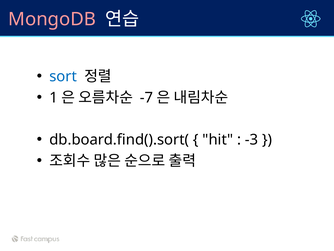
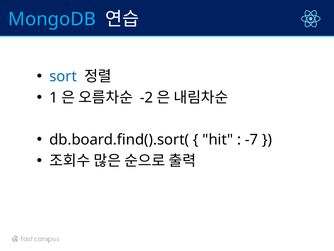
MongoDB colour: pink -> light blue (52, 19)
-7: -7 -> -2 (146, 97)
-3: -3 -> -7 (252, 140)
